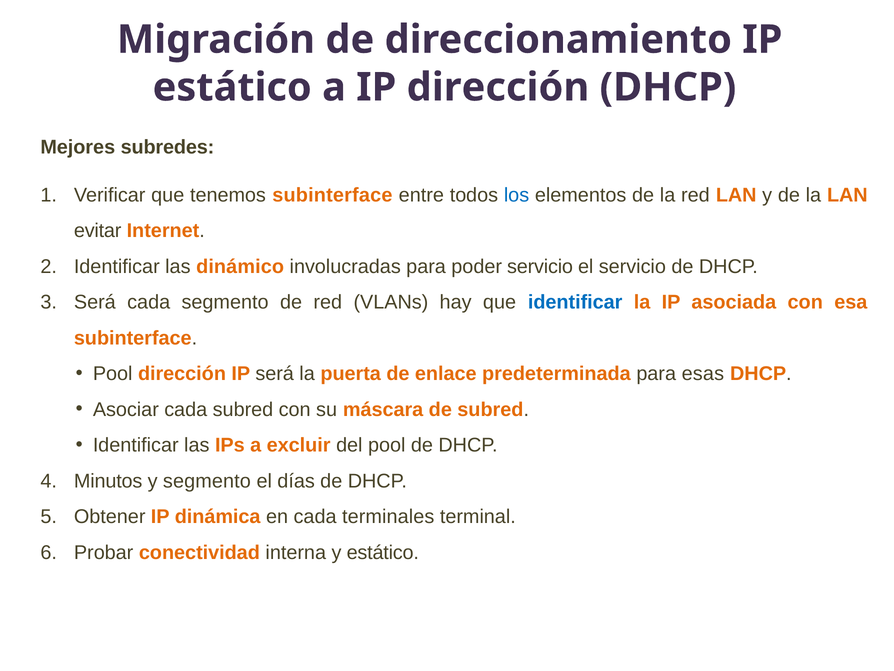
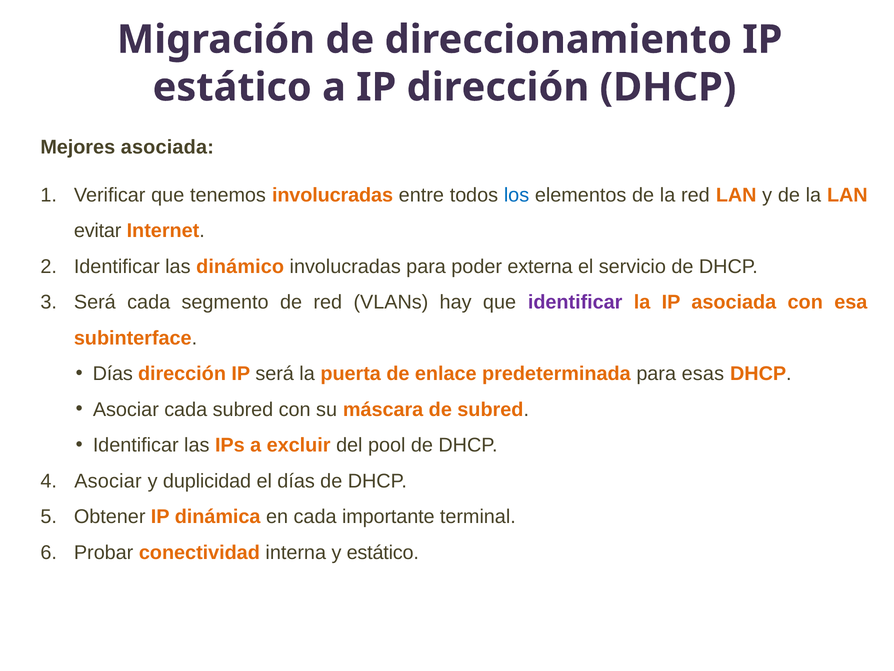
Mejores subredes: subredes -> asociada (167, 147)
tenemos subinterface: subinterface -> involucradas (333, 195)
poder servicio: servicio -> externa (540, 266)
identificar colour: blue -> purple (575, 302)
Pool: Pool -> Días (113, 374)
Minutos: Minutos -> Asociar (108, 481)
y segmento: segmento -> duplicidad (207, 481)
terminales: terminales -> importante (388, 516)
